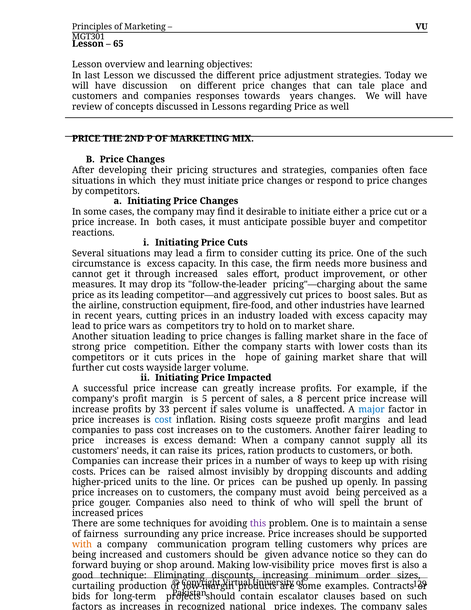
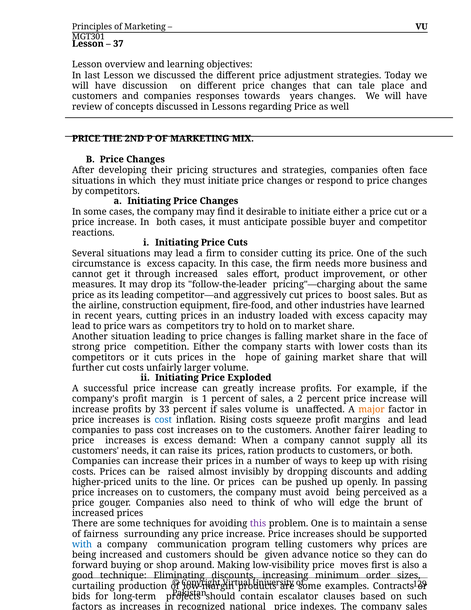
65: 65 -> 37 (118, 44)
wayside: wayside -> unfairly (164, 367)
Impacted: Impacted -> Exploded (249, 377)
5: 5 -> 1 (205, 399)
8: 8 -> 2 (300, 399)
major colour: blue -> orange (372, 409)
spell: spell -> edge (350, 502)
with colour: orange -> blue (82, 544)
